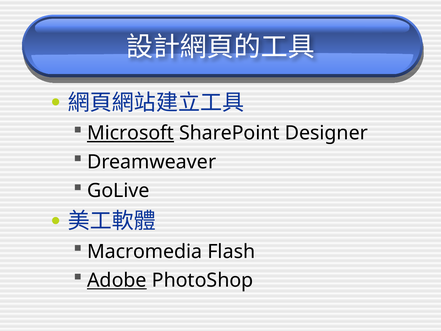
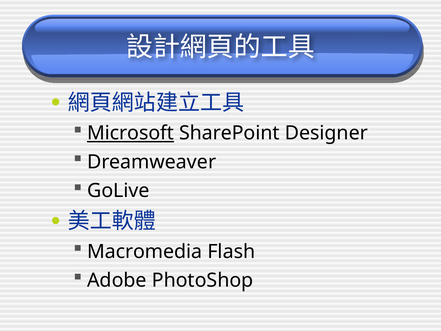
Adobe underline: present -> none (117, 280)
